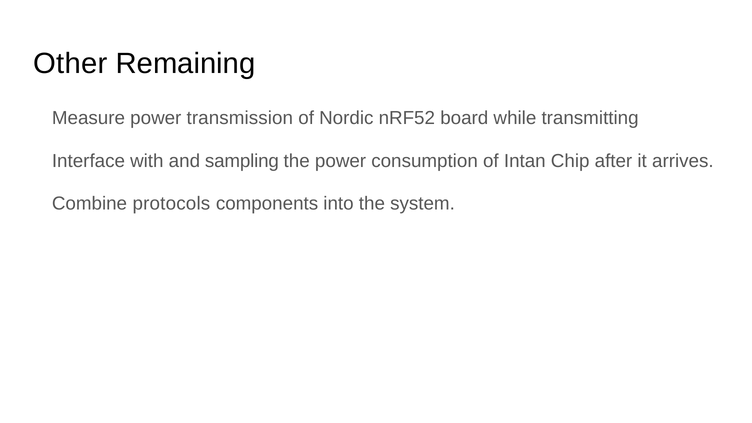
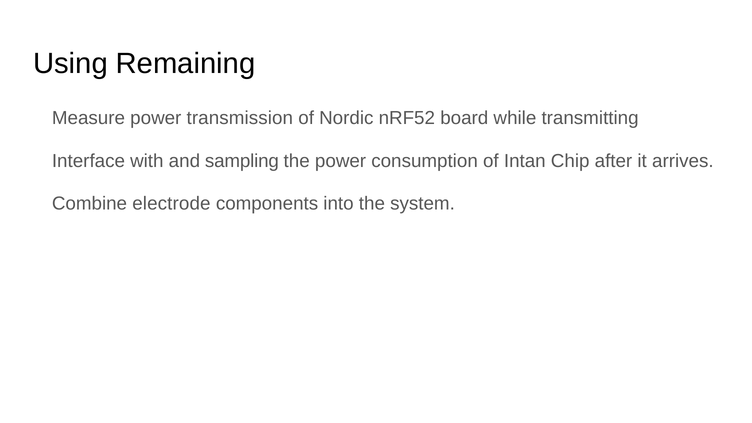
Other: Other -> Using (70, 64)
protocols: protocols -> electrode (171, 204)
